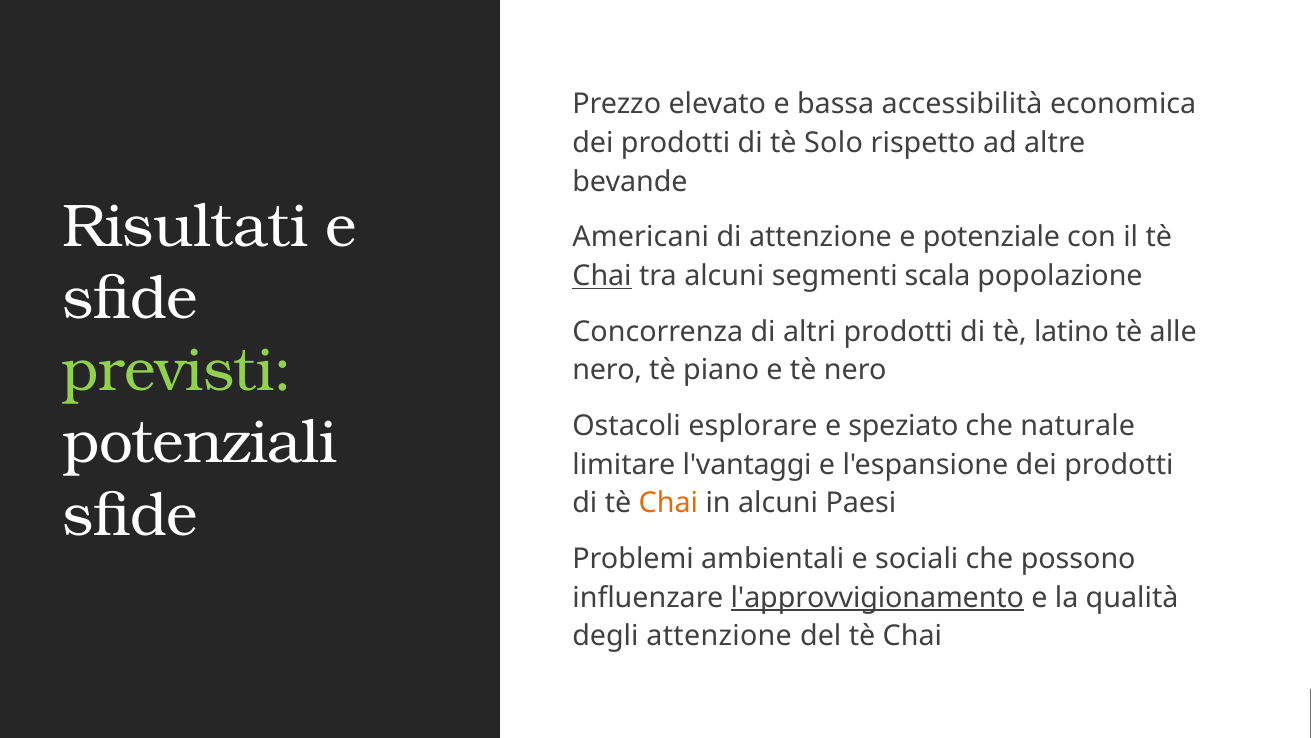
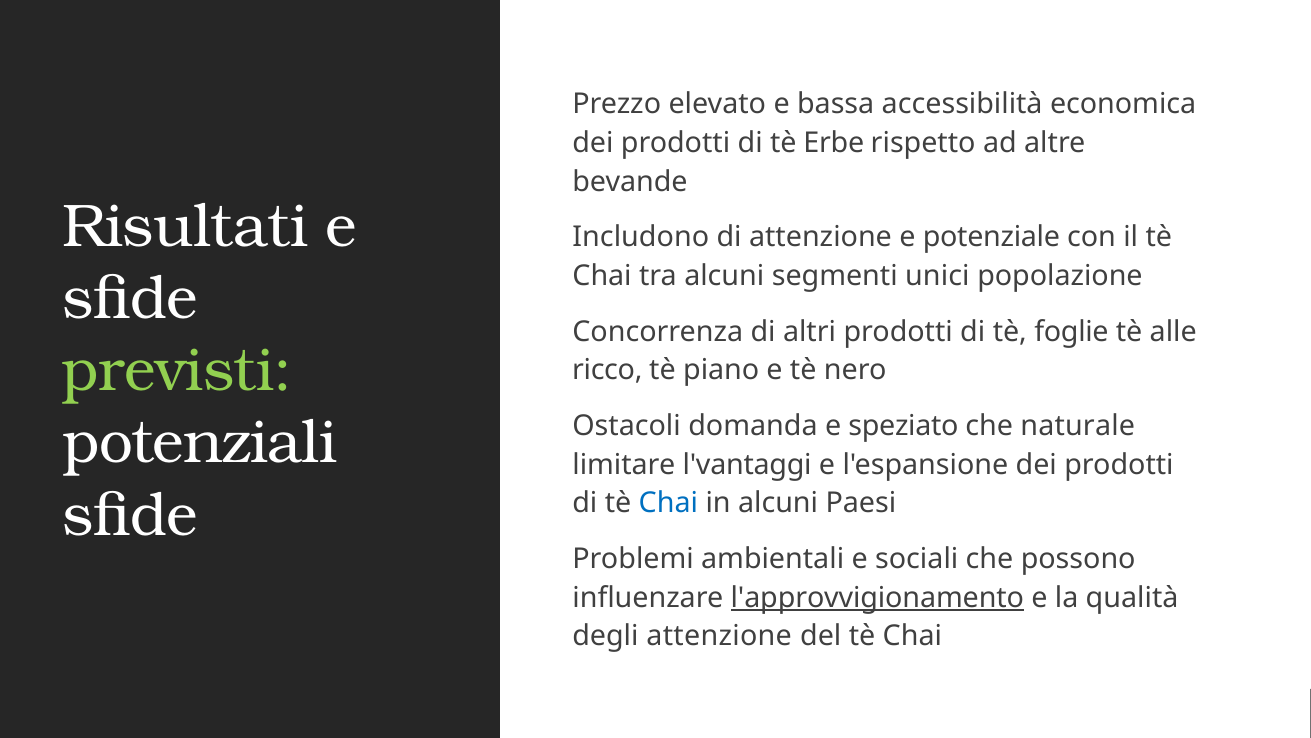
Solo: Solo -> Erbe (834, 143)
Americani: Americani -> Includono (641, 237)
Chai underline: present -> none (602, 276)
scala: scala -> unici (937, 276)
latino: latino -> foglie (1071, 332)
nero: nero -> ricco (607, 370)
esplorare: esplorare -> domanda (753, 426)
Chai colour: orange -> blue (668, 503)
